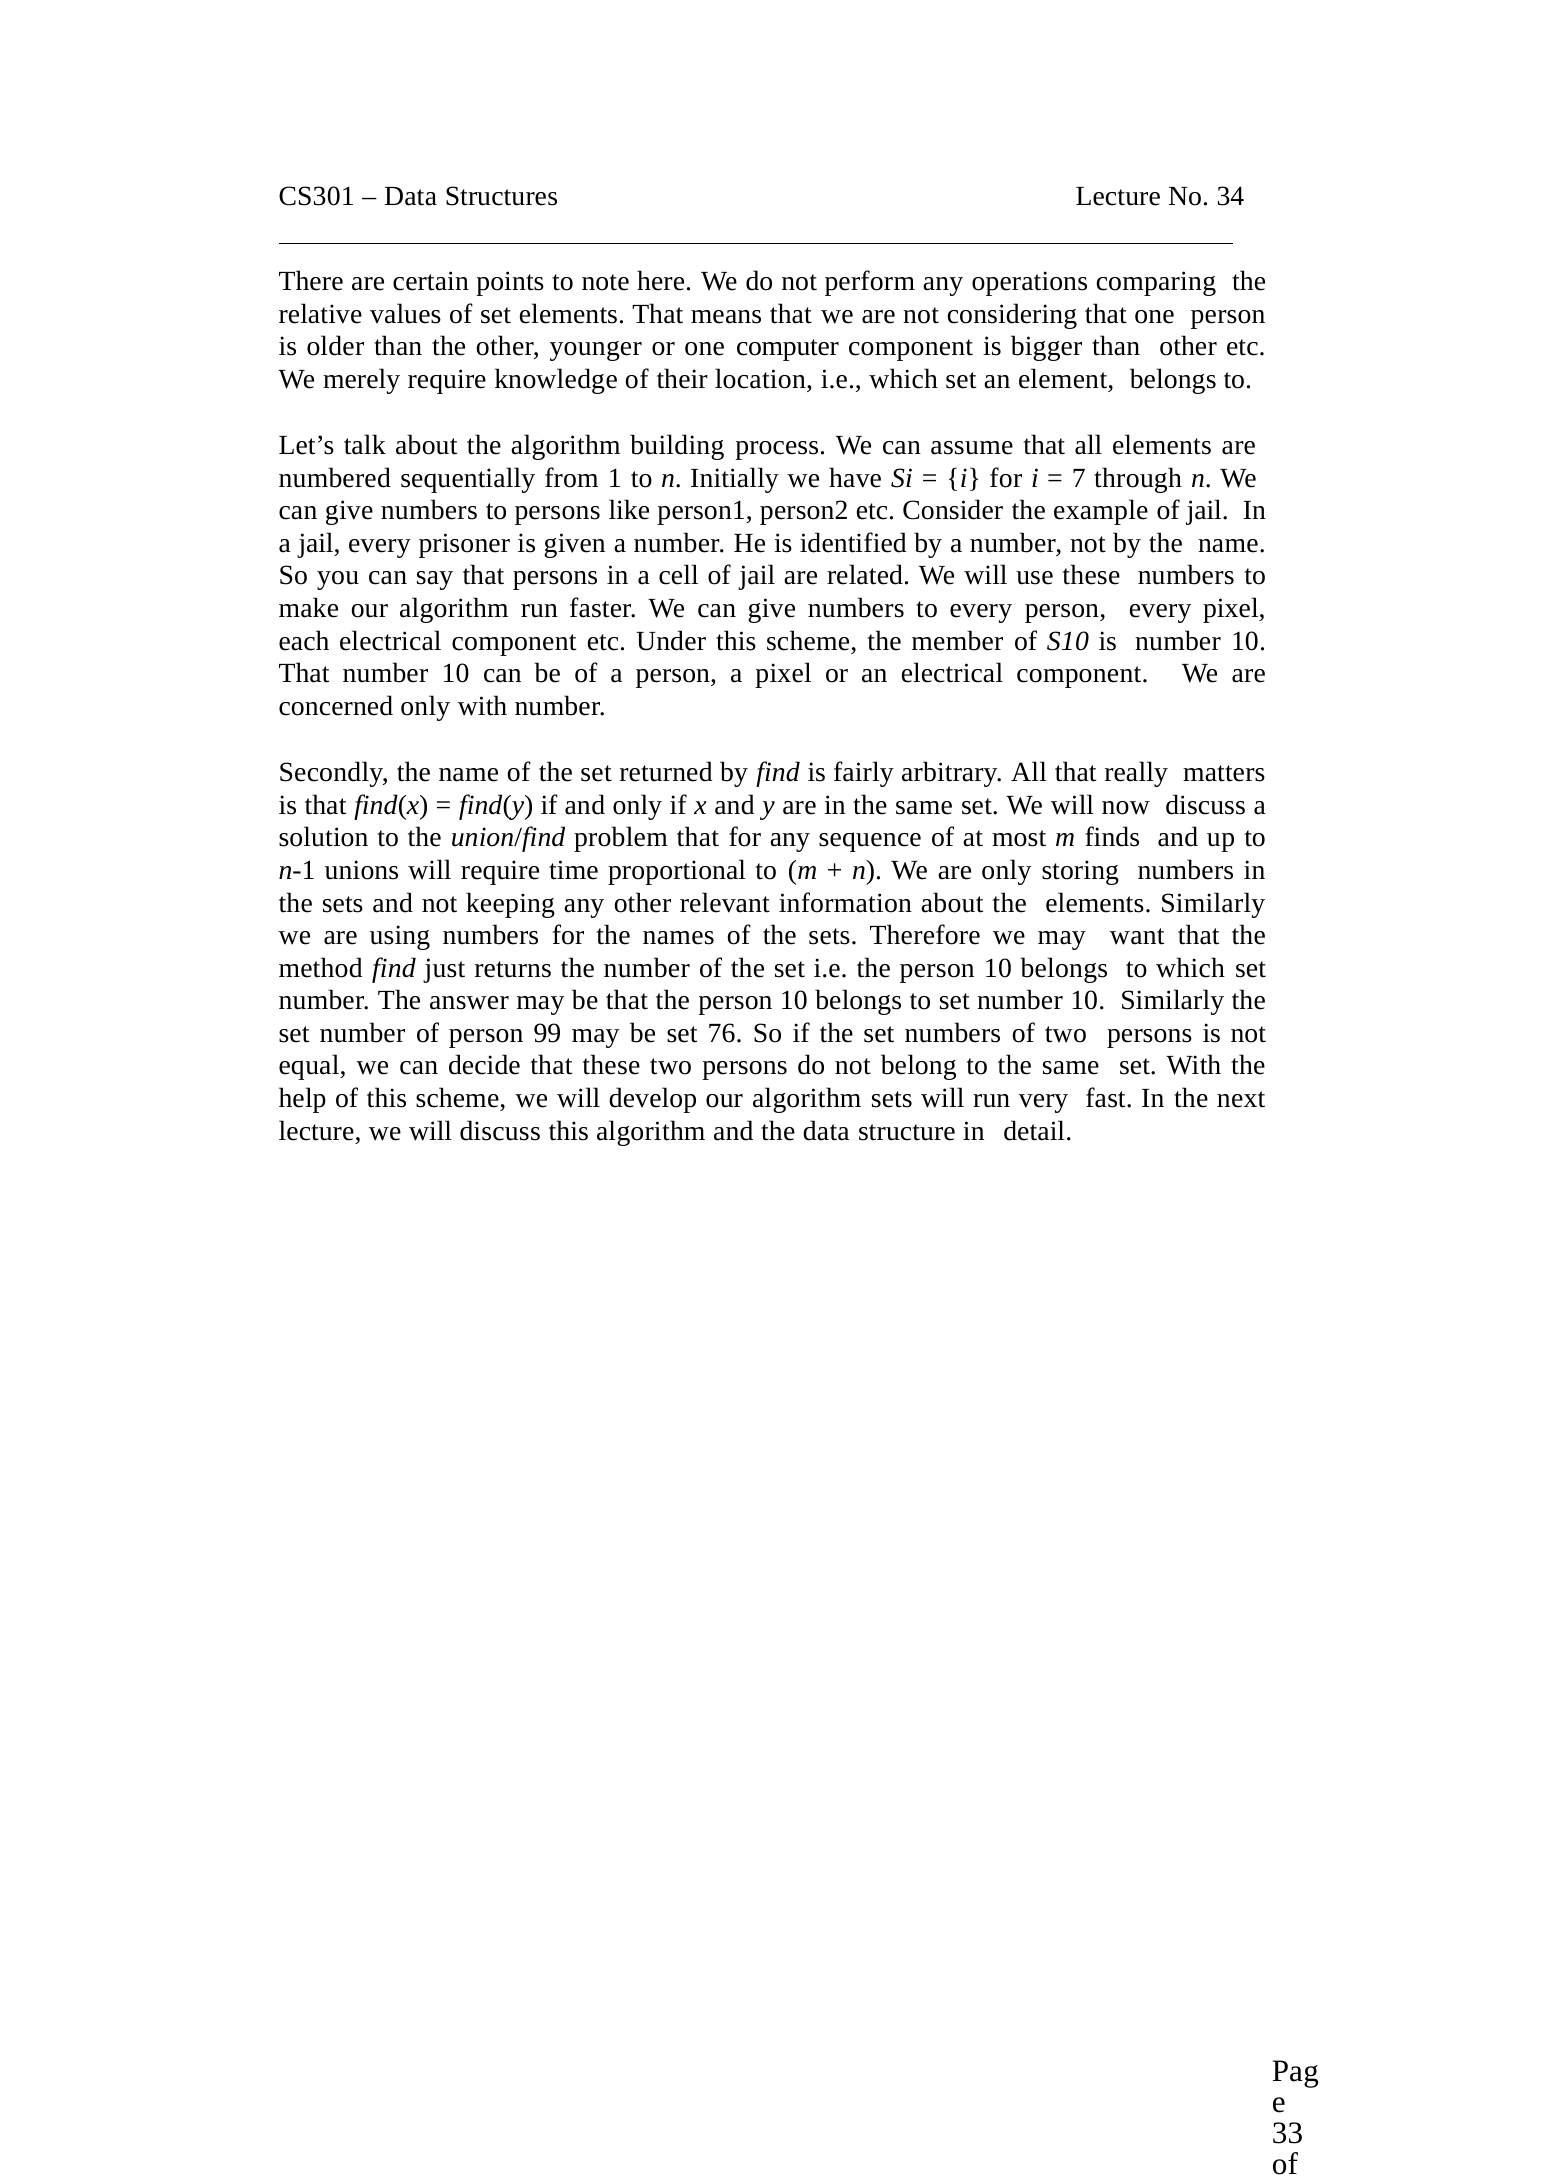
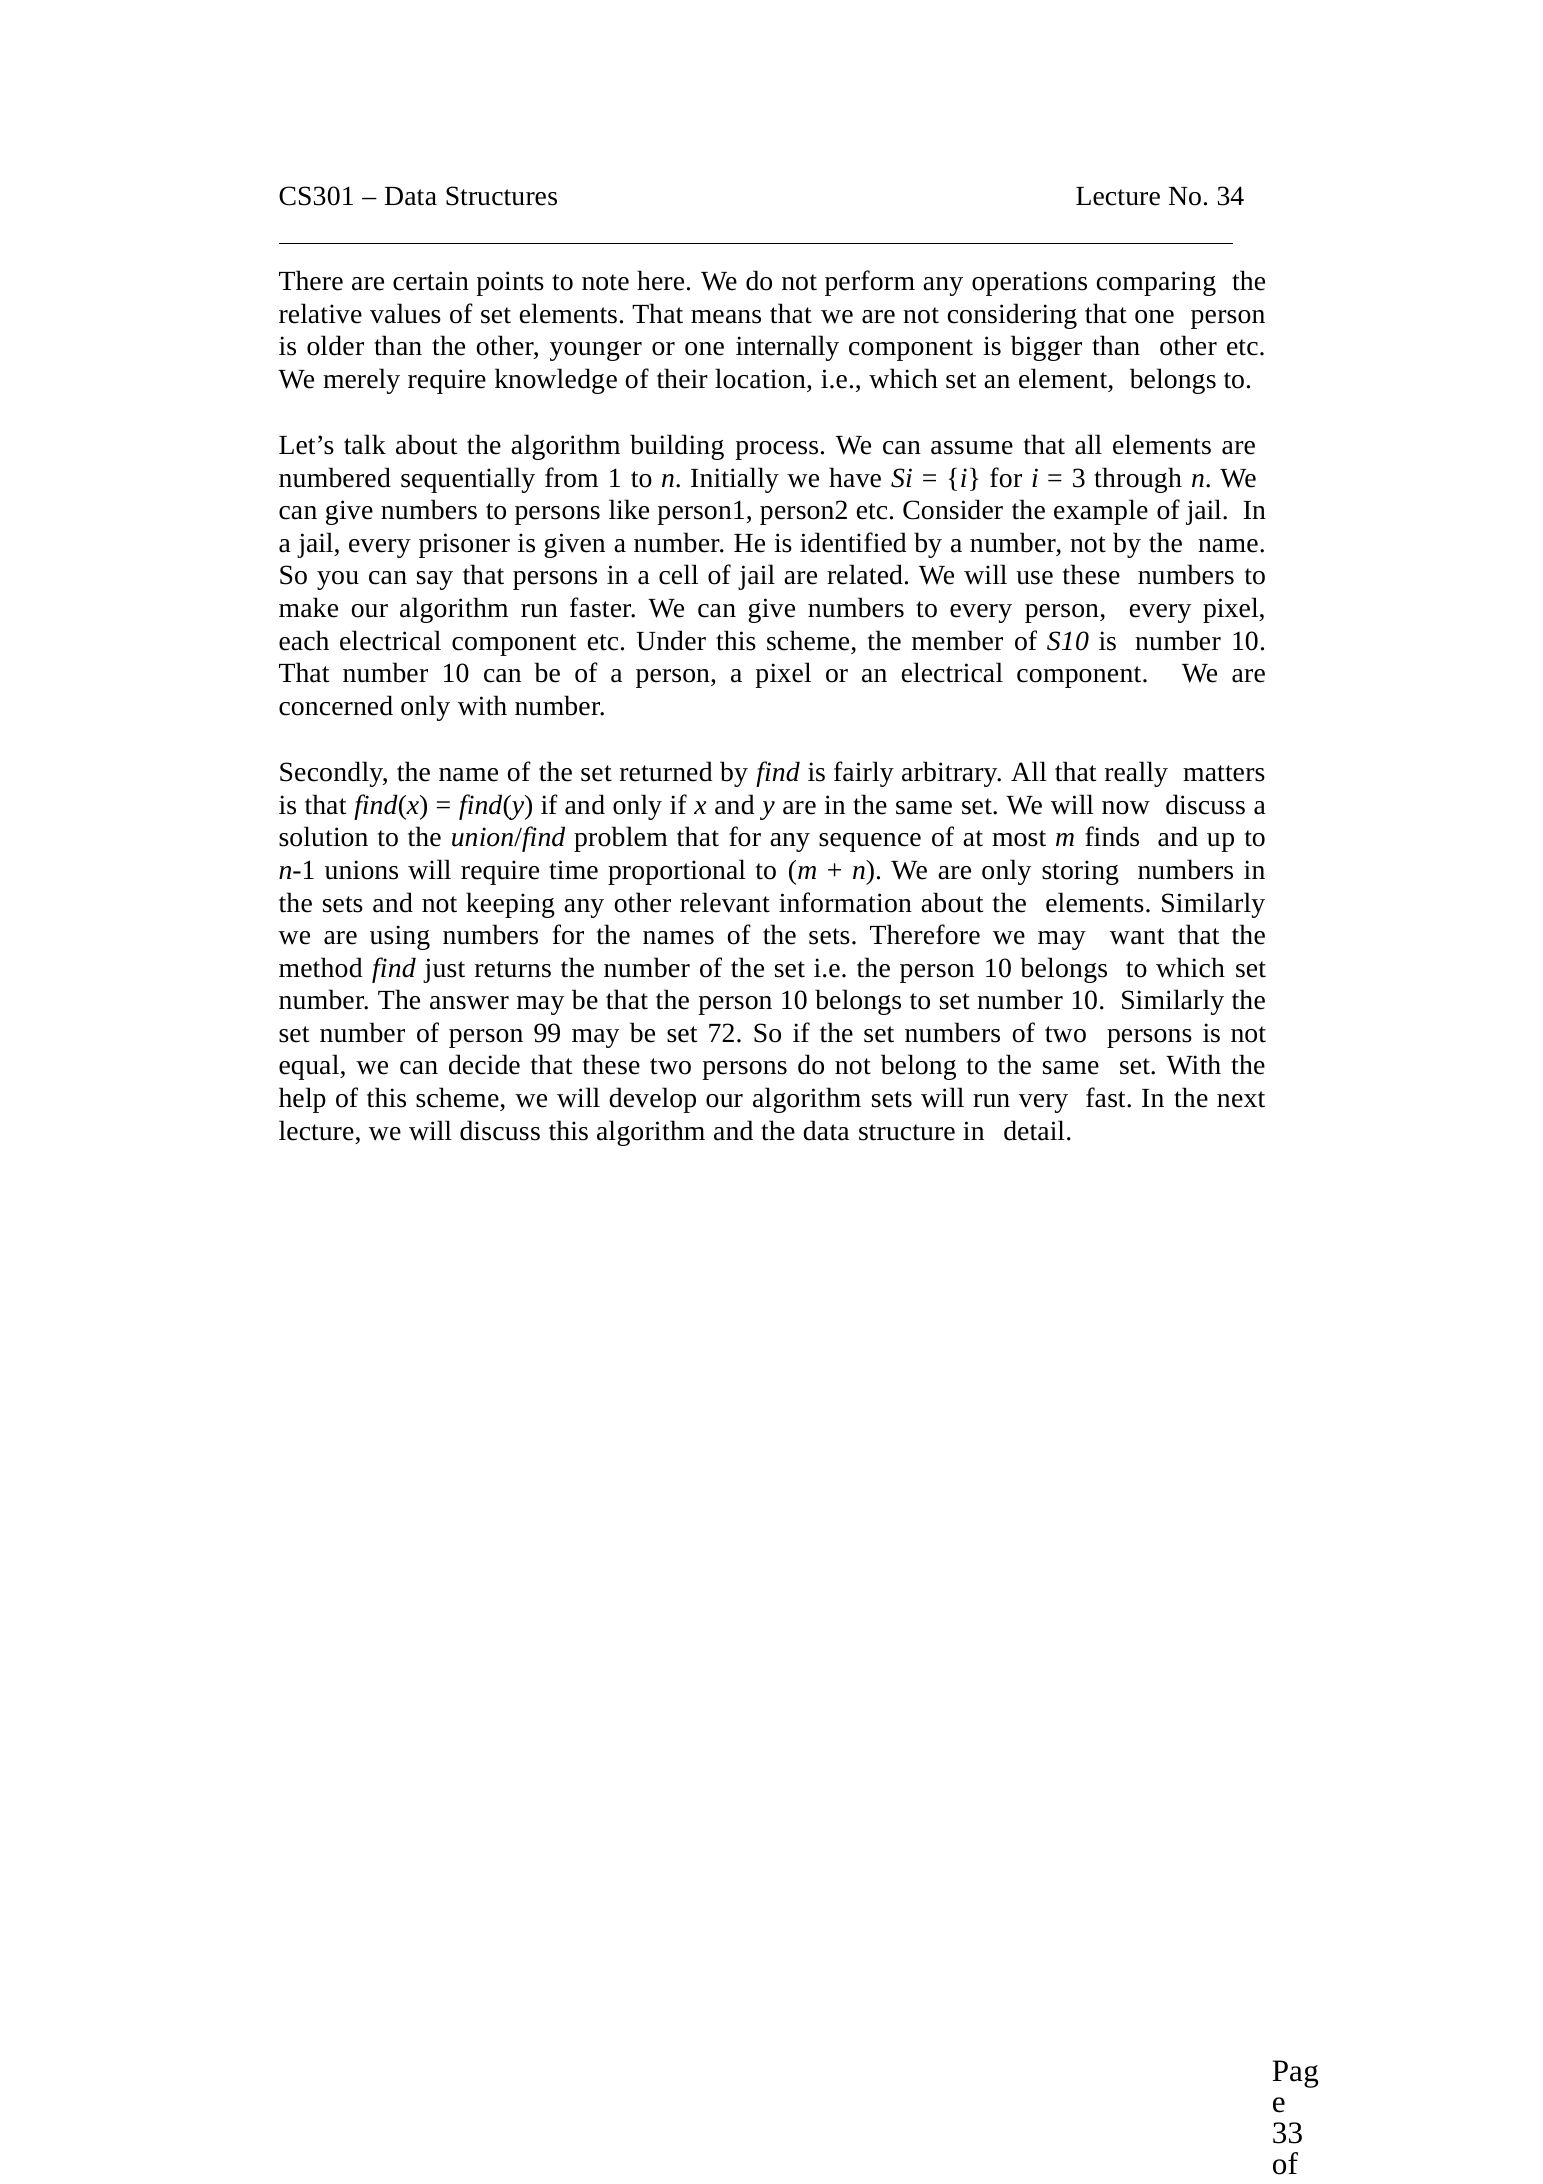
computer: computer -> internally (787, 346)
7: 7 -> 3 (1079, 478)
76: 76 -> 72 (725, 1033)
